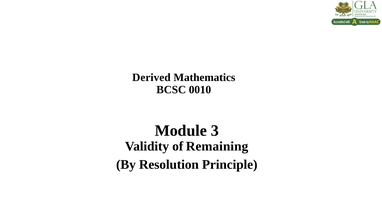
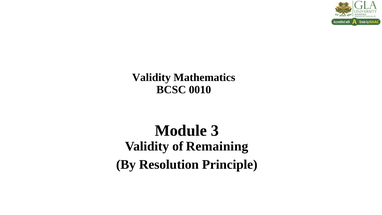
Derived: Derived -> Validity (151, 78)
